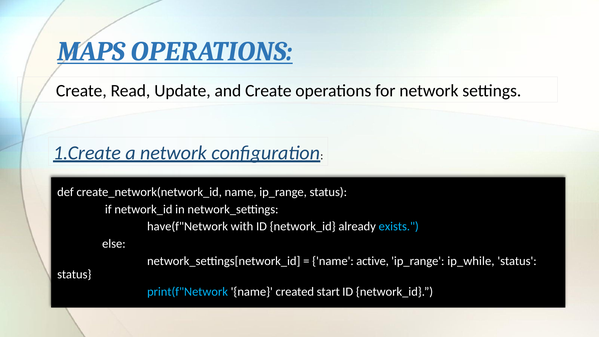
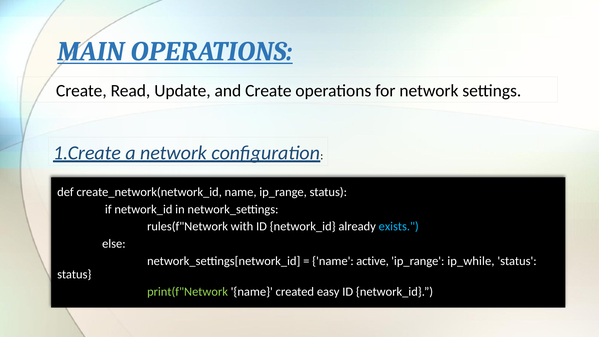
MAPS: MAPS -> MAIN (91, 52)
have(f"Network: have(f"Network -> rules(f"Network (188, 226)
print(f"Network colour: light blue -> light green (188, 292)
start: start -> easy (328, 292)
